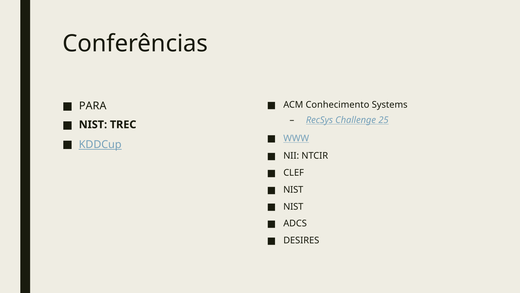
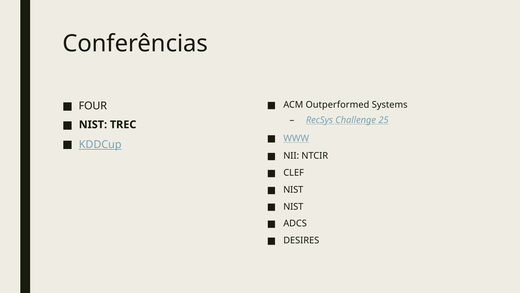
Conhecimento: Conhecimento -> Outperformed (337, 105)
PARA: PARA -> FOUR (93, 106)
